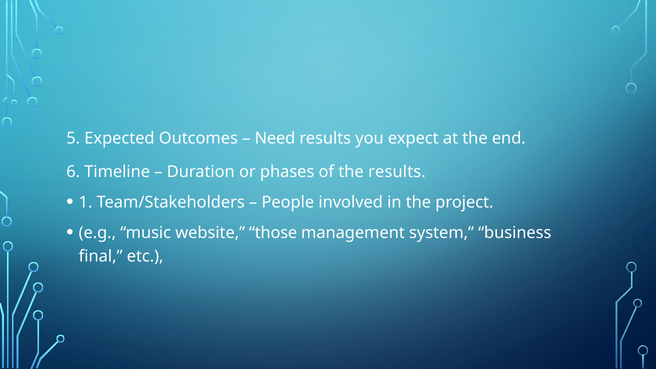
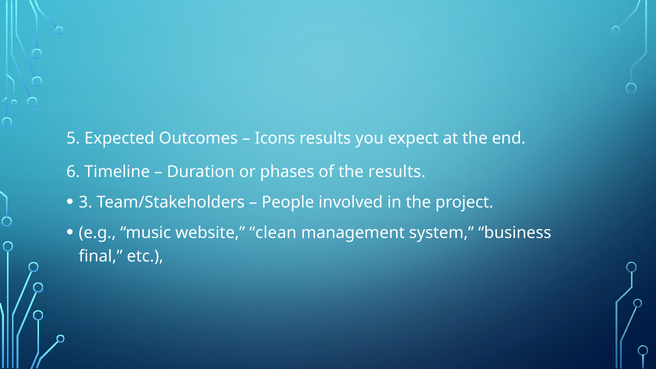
Need: Need -> Icons (275, 138)
1: 1 -> 3 (86, 202)
those: those -> clean (273, 233)
